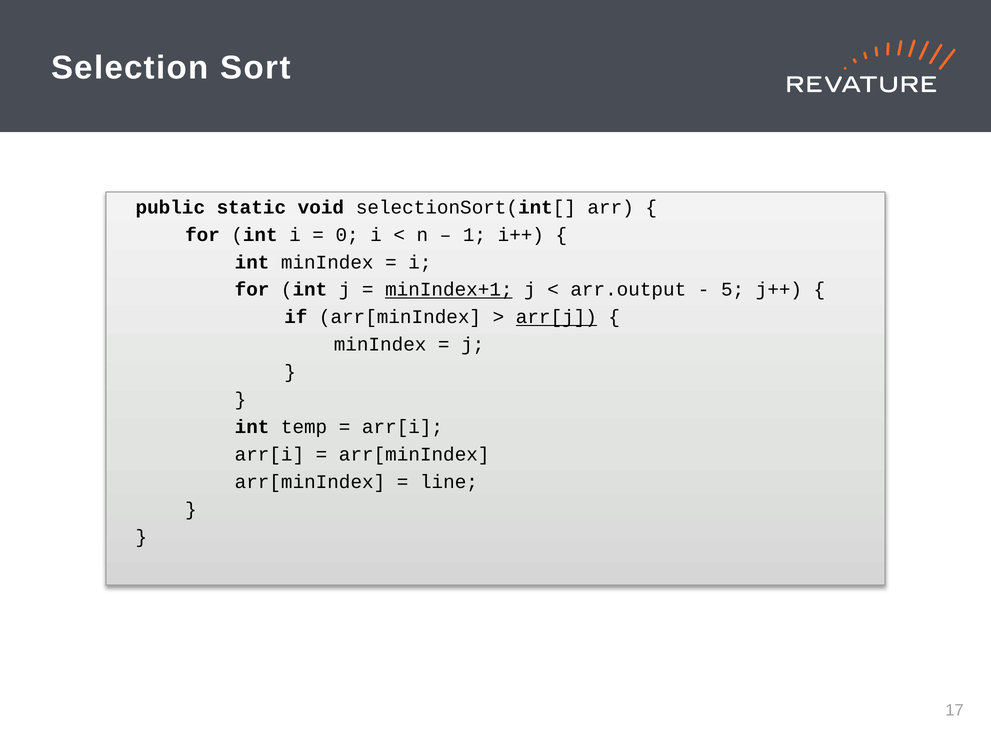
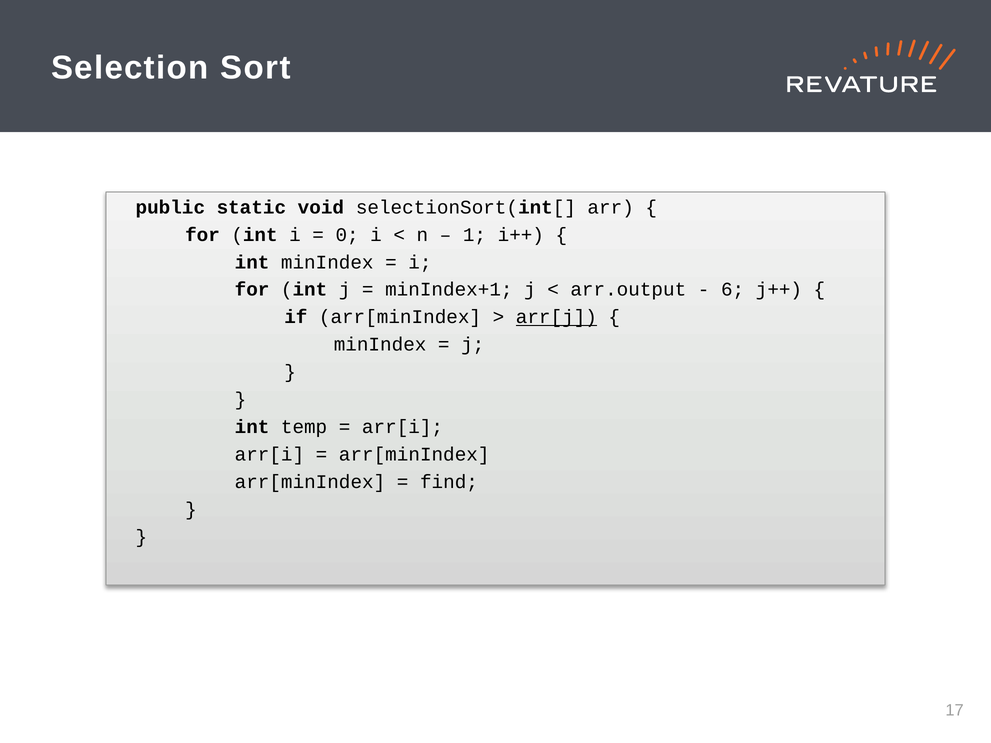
minIndex+1 underline: present -> none (449, 290)
5: 5 -> 6 (733, 290)
line: line -> find (449, 482)
